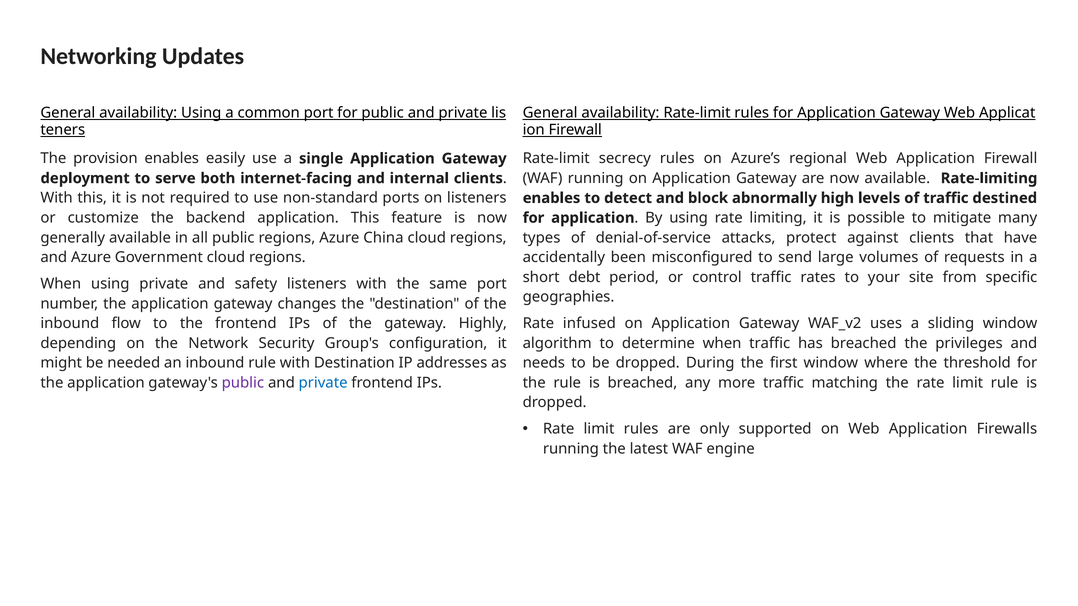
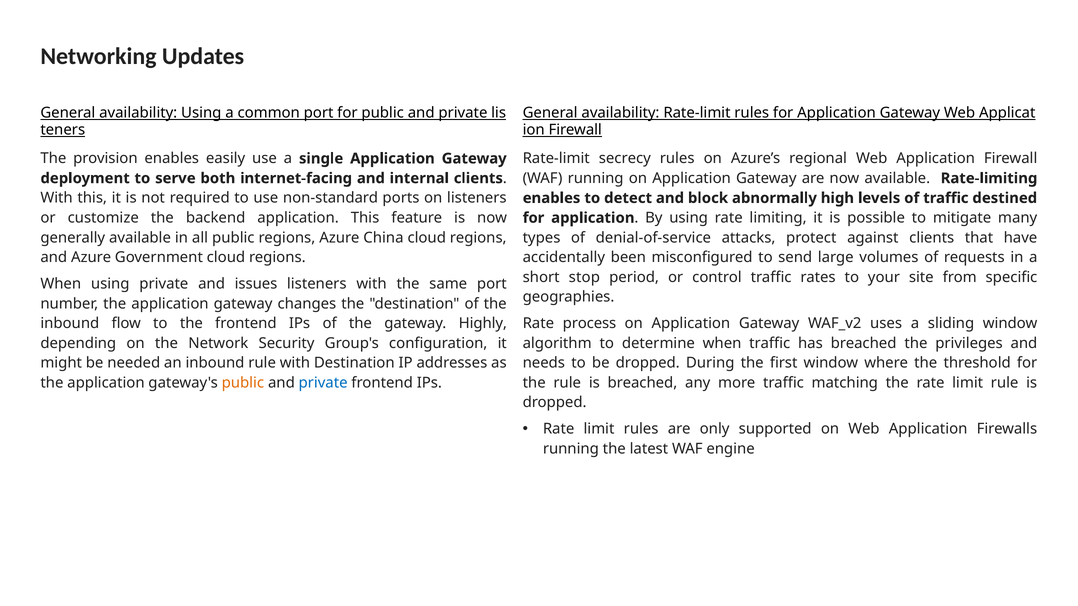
debt: debt -> stop (584, 277)
safety: safety -> issues (256, 284)
infused: infused -> process (589, 324)
public colour: purple -> orange (243, 383)
